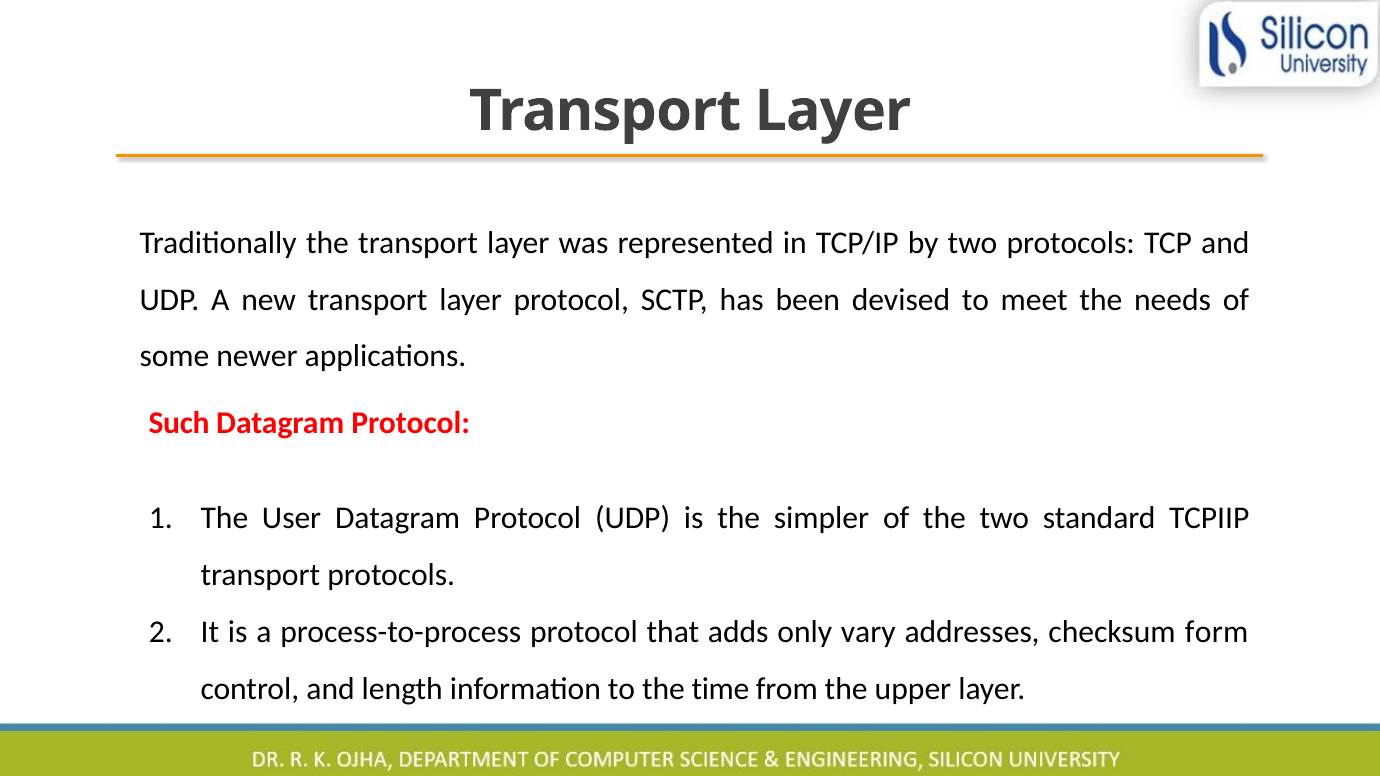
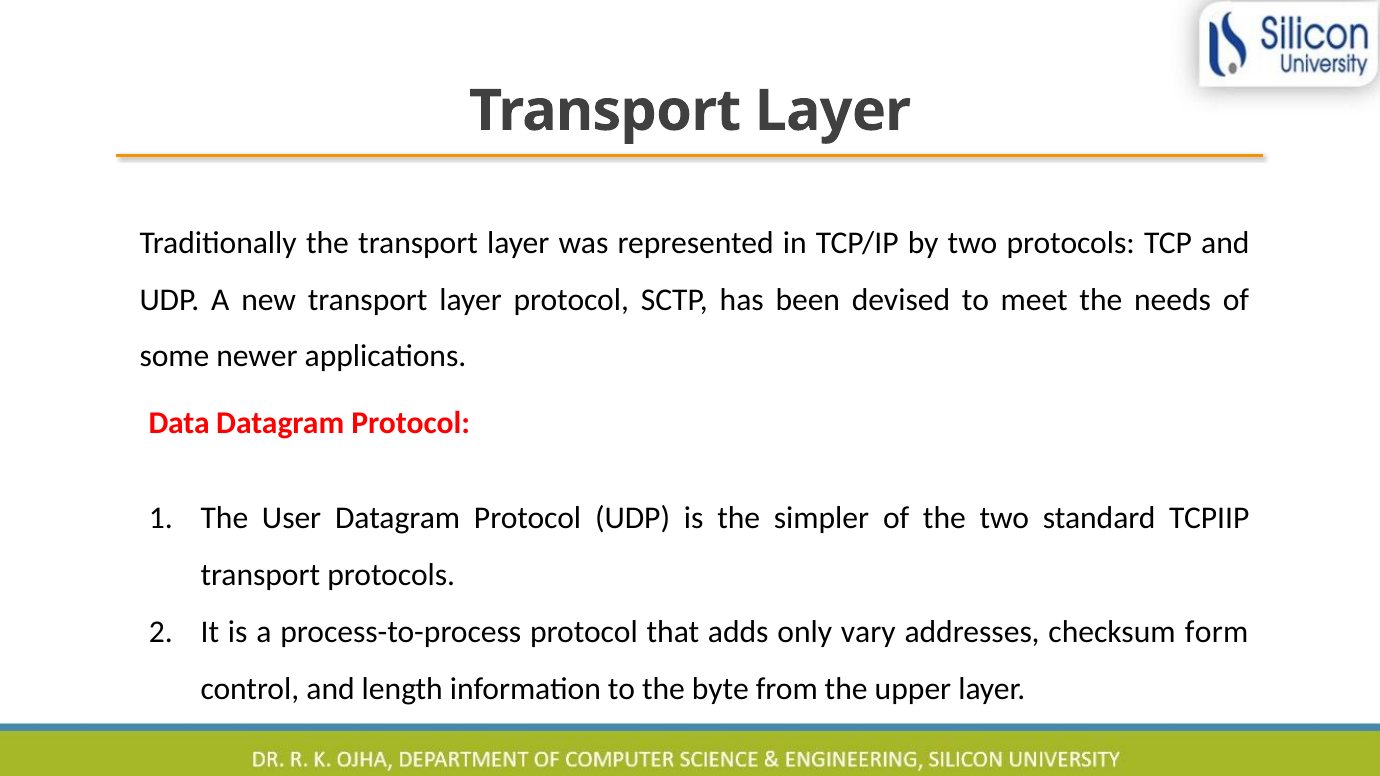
Such: Such -> Data (179, 424)
time: time -> byte (720, 689)
